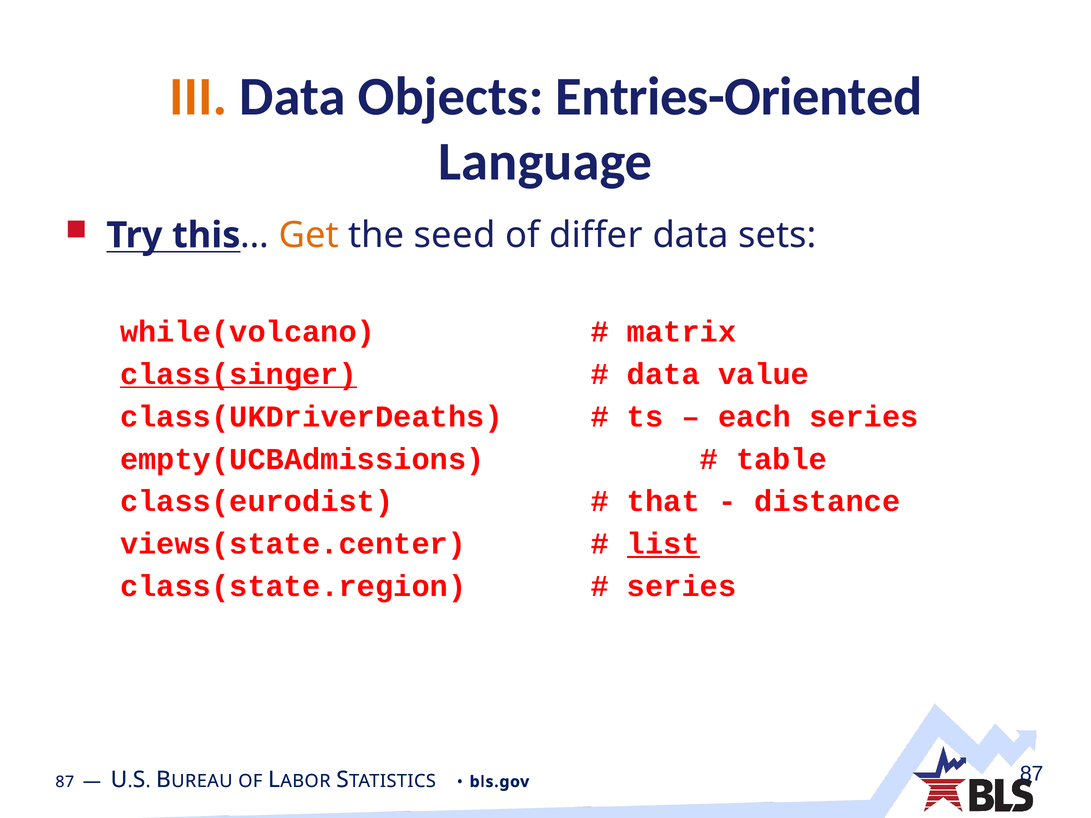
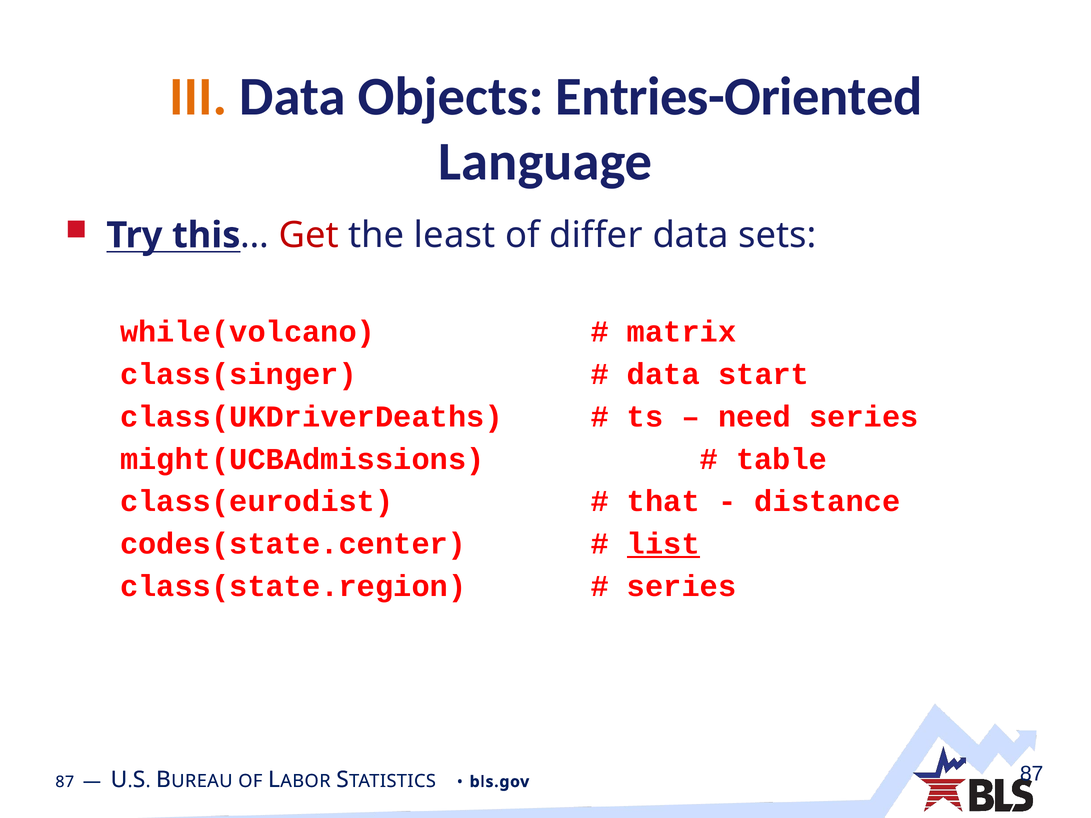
Get colour: orange -> red (309, 235)
seed: seed -> least (455, 235)
class(singer underline: present -> none (238, 374)
value: value -> start (764, 374)
each: each -> need (755, 417)
empty(UCBAdmissions: empty(UCBAdmissions -> might(UCBAdmissions (302, 459)
views(state.center: views(state.center -> codes(state.center (293, 544)
